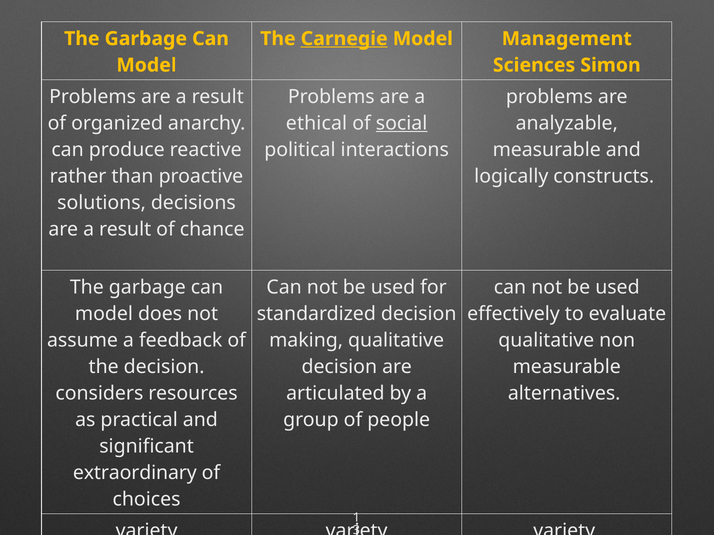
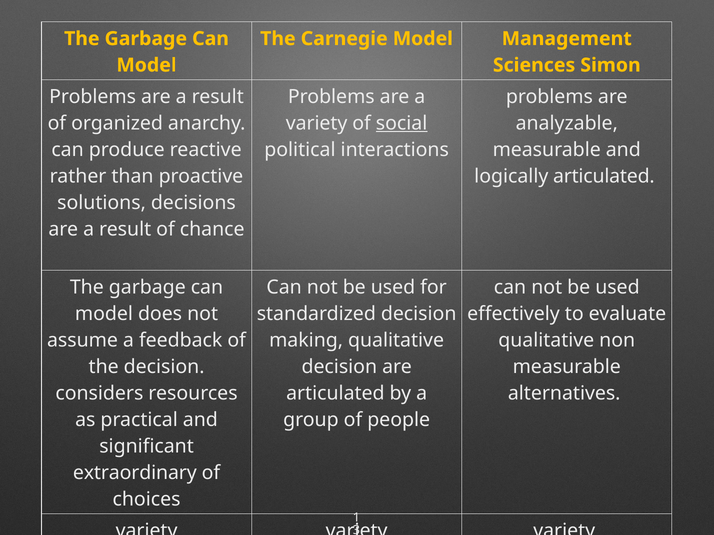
Carnegie underline: present -> none (344, 39)
ethical: ethical -> variety (317, 123)
logically constructs: constructs -> articulated (604, 176)
